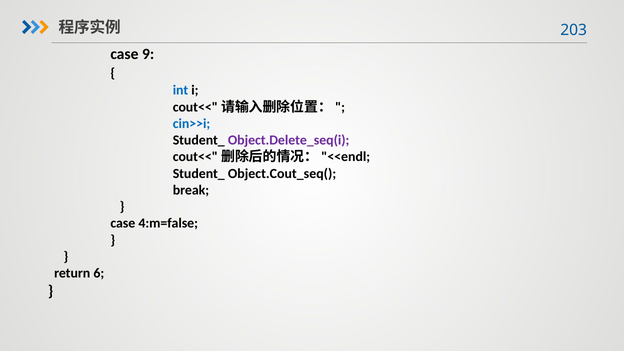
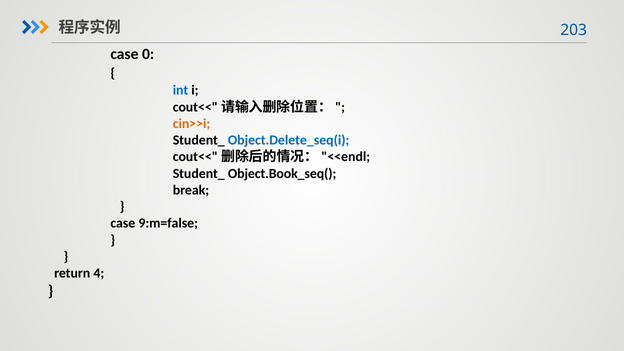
9: 9 -> 0 (148, 54)
cin>>i colour: blue -> orange (192, 124)
Object.Delete_seq(i colour: purple -> blue (289, 140)
Object.Cout_seq(: Object.Cout_seq( -> Object.Book_seq( (282, 173)
4:m=false: 4:m=false -> 9:m=false (168, 223)
6: 6 -> 4 (99, 273)
